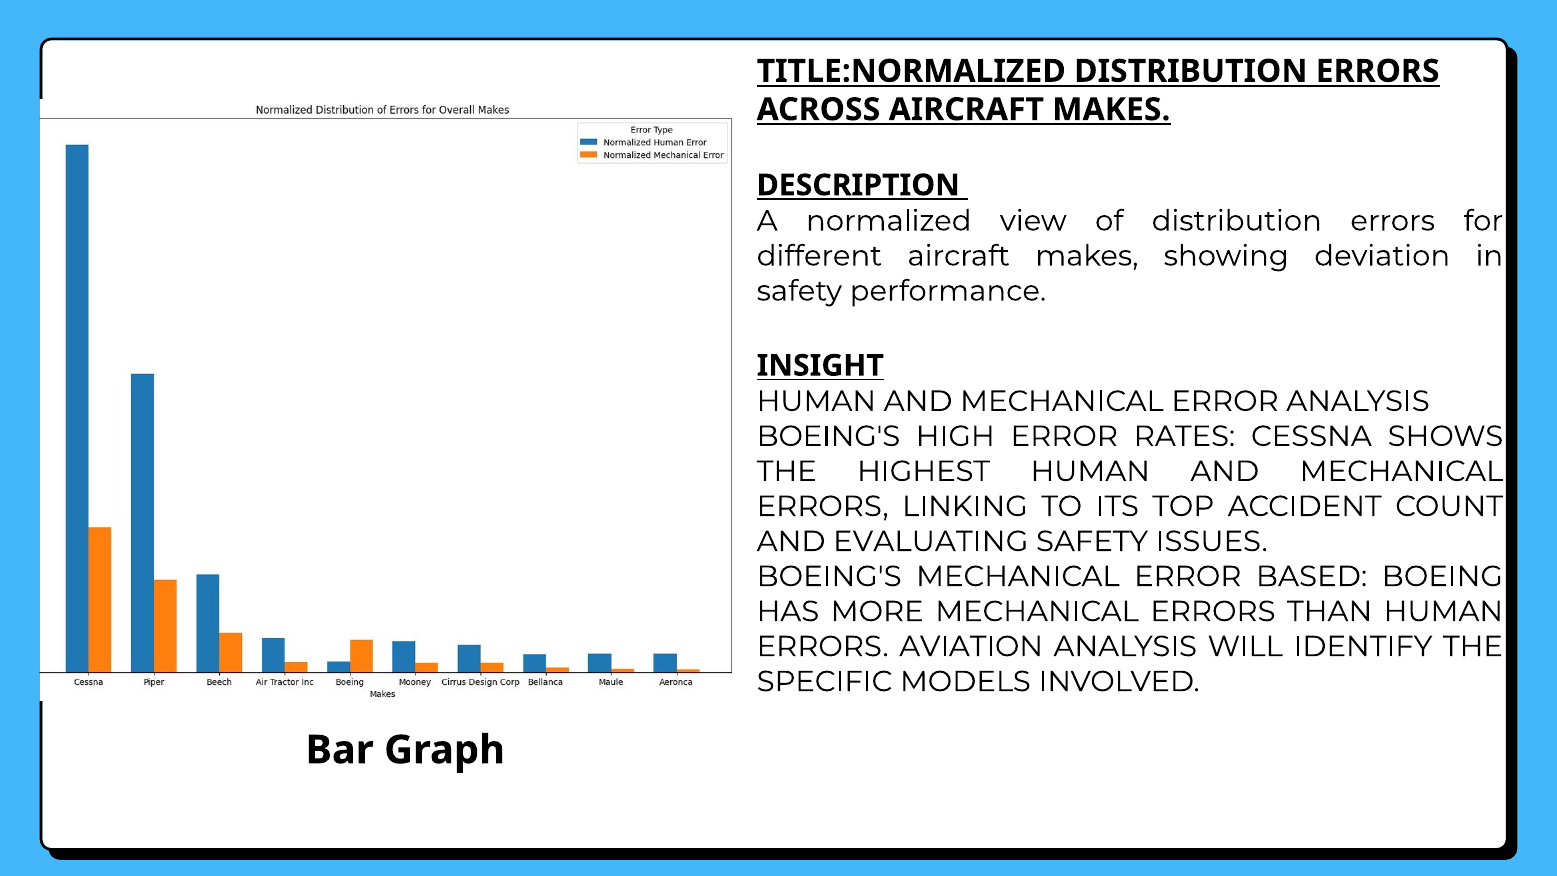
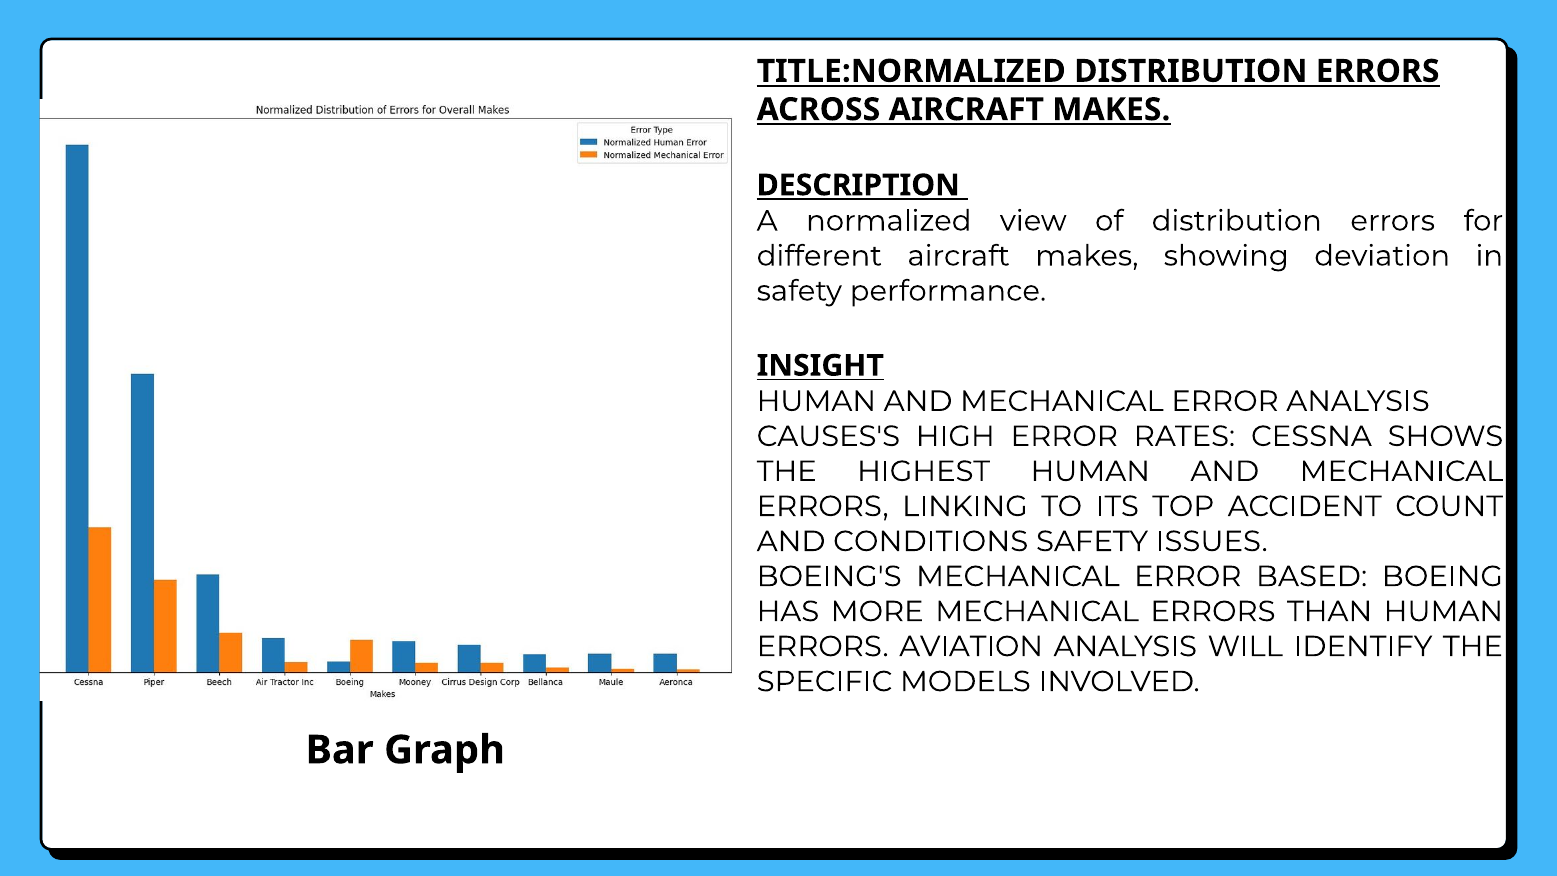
BOEING'S: BOEING'S -> CAUSES'S (828, 436)
EVALUATING: EVALUATING -> CONDITIONS (931, 541)
